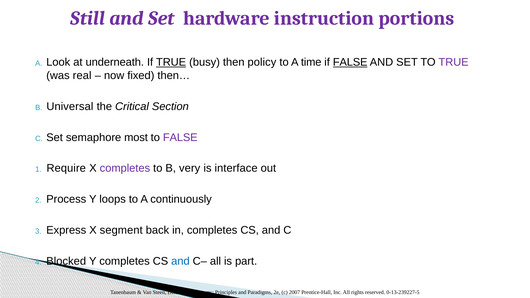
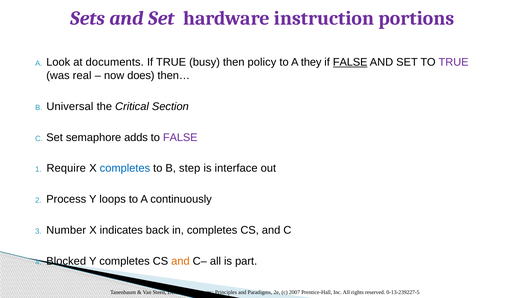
Still: Still -> Sets (88, 18)
underneath: underneath -> documents (115, 62)
TRUE underline: present -> none (171, 62)
time: time -> they (311, 62)
fixed: fixed -> does (141, 76)
most: most -> adds (136, 137)
completes colour: purple -> blue (125, 168)
very: very -> step (190, 168)
Express: Express -> Number (66, 230)
segment: segment -> indicates (121, 230)
and colour: blue -> orange (180, 261)
